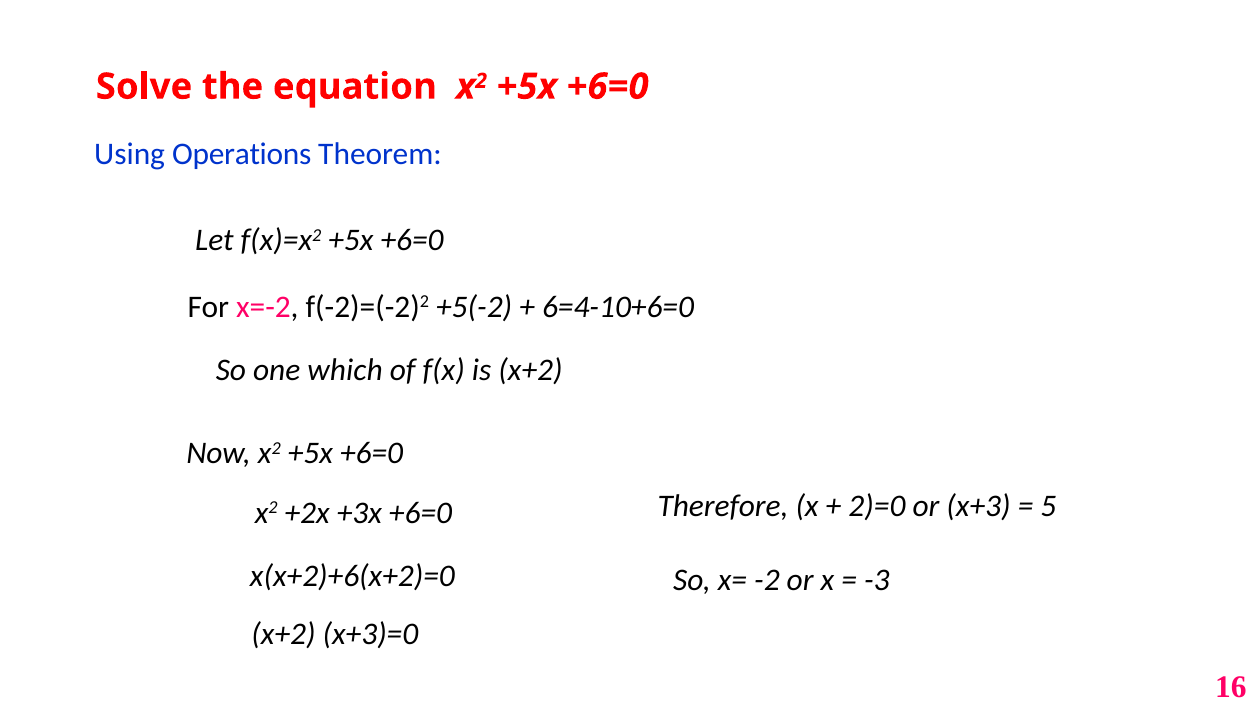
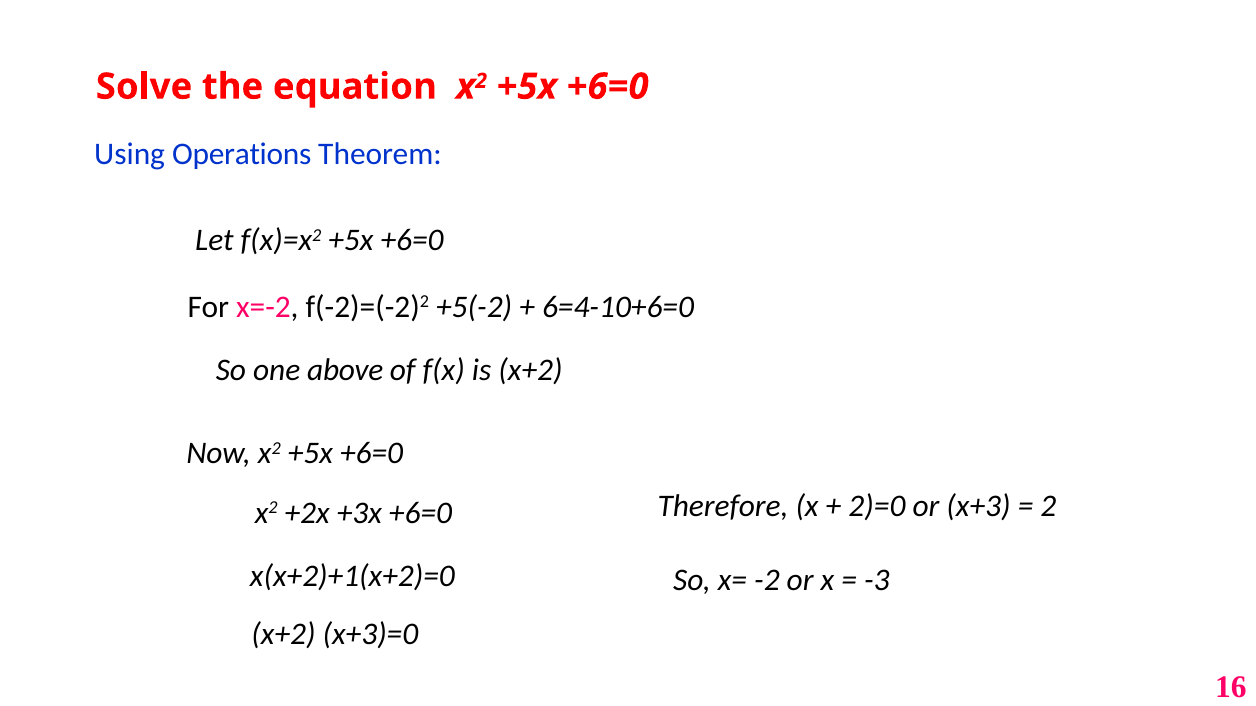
which: which -> above (345, 371)
5: 5 -> 2 (1048, 507)
x(x+2)+6(x+2)=0: x(x+2)+6(x+2)=0 -> x(x+2)+1(x+2)=0 (352, 577)
